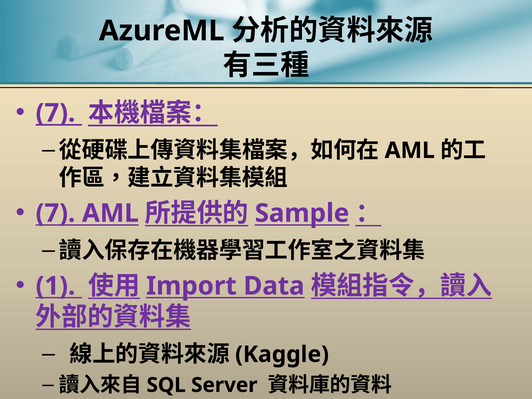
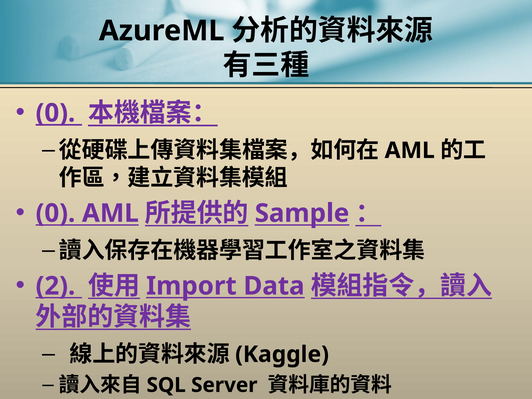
7: 7 -> 0 (55, 113)
7: 7 -> 0 (55, 213)
1: 1 -> 2 (55, 286)
